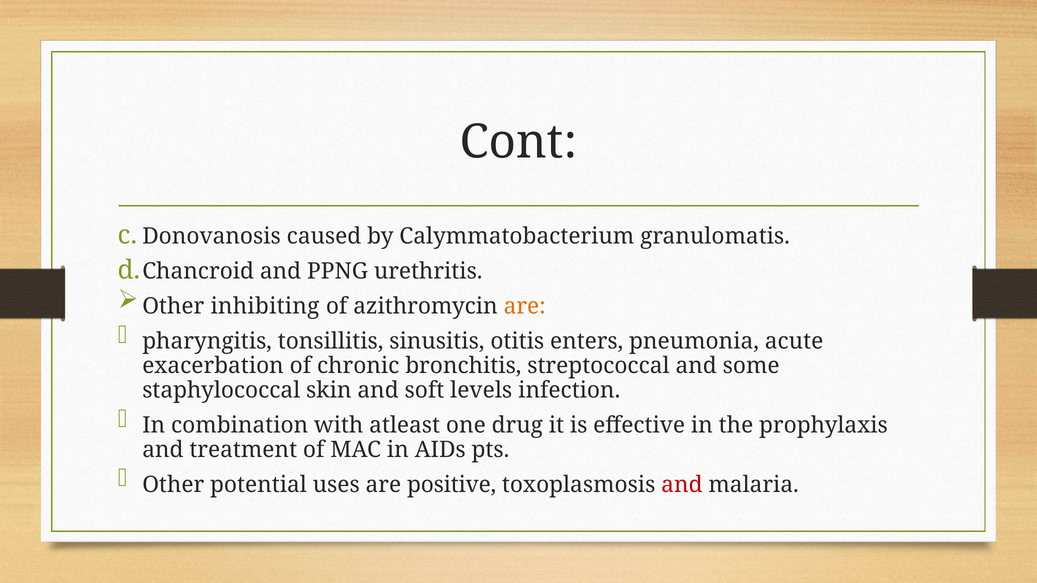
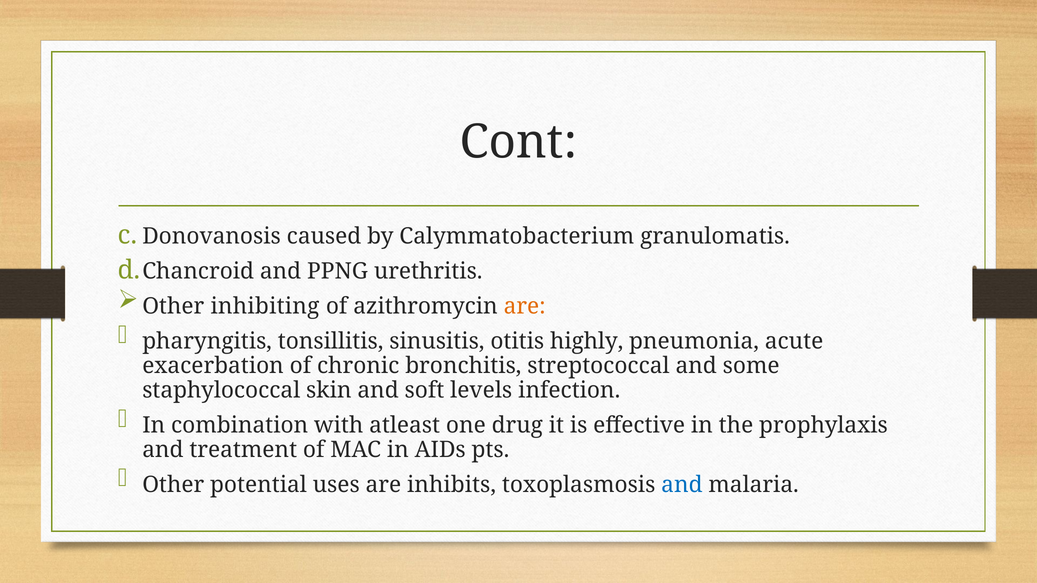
enters: enters -> highly (587, 341)
positive: positive -> inhibits (452, 485)
and colour: red -> blue (682, 485)
